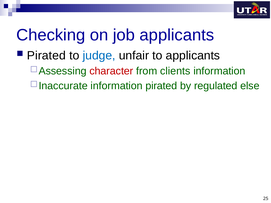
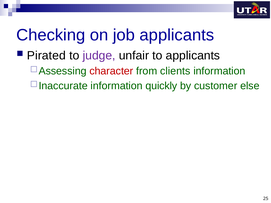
judge colour: blue -> purple (99, 56)
information pirated: pirated -> quickly (161, 86)
regulated: regulated -> customer (216, 86)
